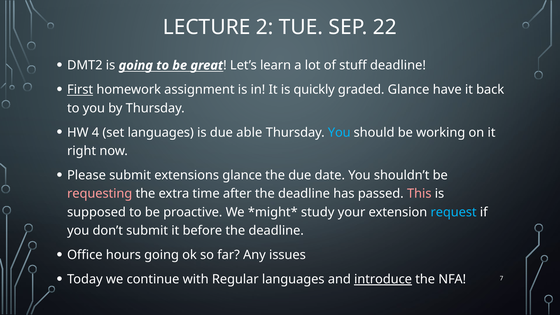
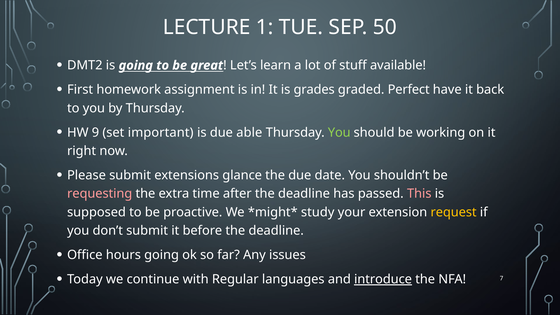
2: 2 -> 1 (265, 27)
22: 22 -> 50 (385, 27)
stuff deadline: deadline -> available (398, 65)
First underline: present -> none (80, 90)
quickly: quickly -> grades (314, 90)
graded Glance: Glance -> Perfect (409, 90)
4: 4 -> 9 (95, 132)
set languages: languages -> important (161, 132)
You colour: light blue -> light green (339, 132)
request colour: light blue -> yellow (454, 212)
